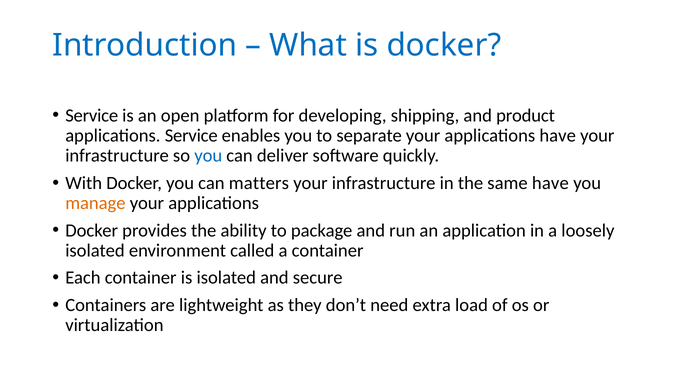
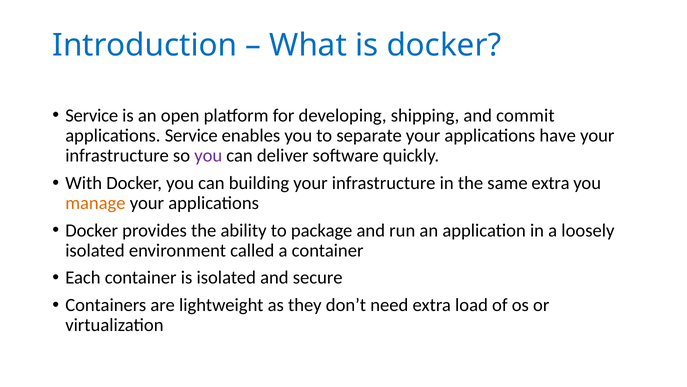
product: product -> commit (525, 115)
you colour: blue -> purple (208, 156)
matters: matters -> building (259, 183)
same have: have -> extra (551, 183)
